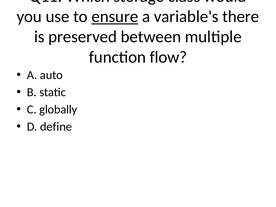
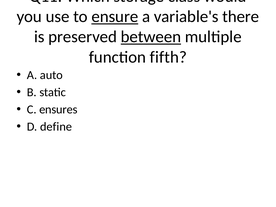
between underline: none -> present (151, 37)
flow: flow -> fifth (168, 57)
globally: globally -> ensures (58, 109)
